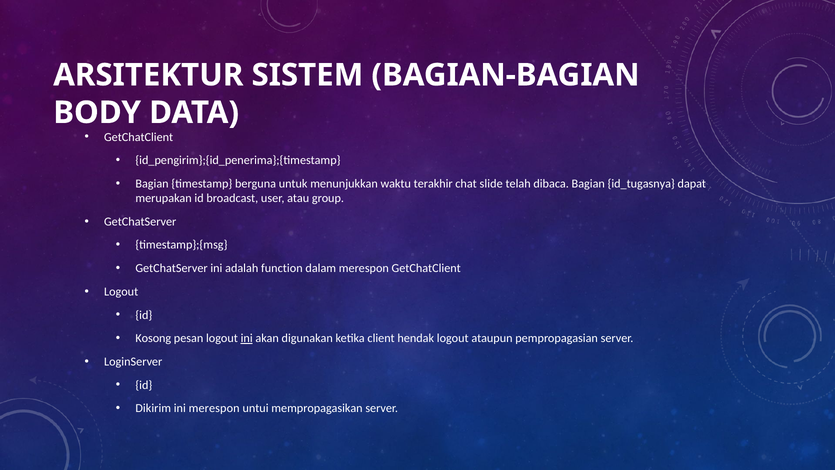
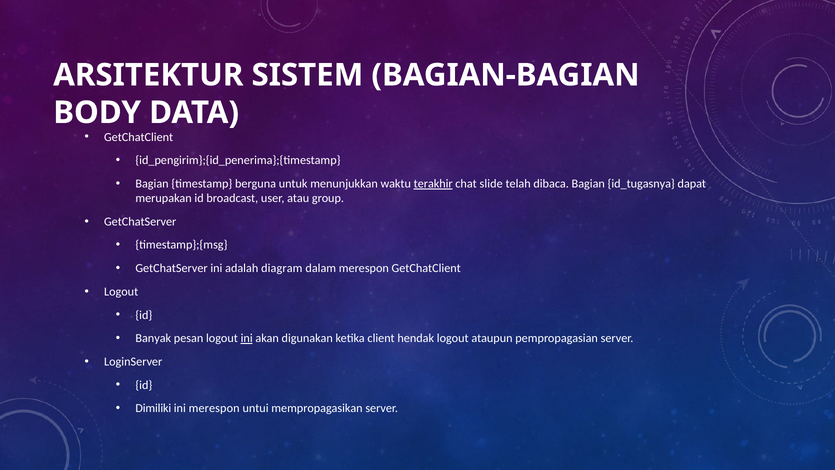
terakhir underline: none -> present (433, 184)
function: function -> diagram (282, 268)
Kosong: Kosong -> Banyak (153, 338)
Dikirim: Dikirim -> Dimiliki (153, 408)
